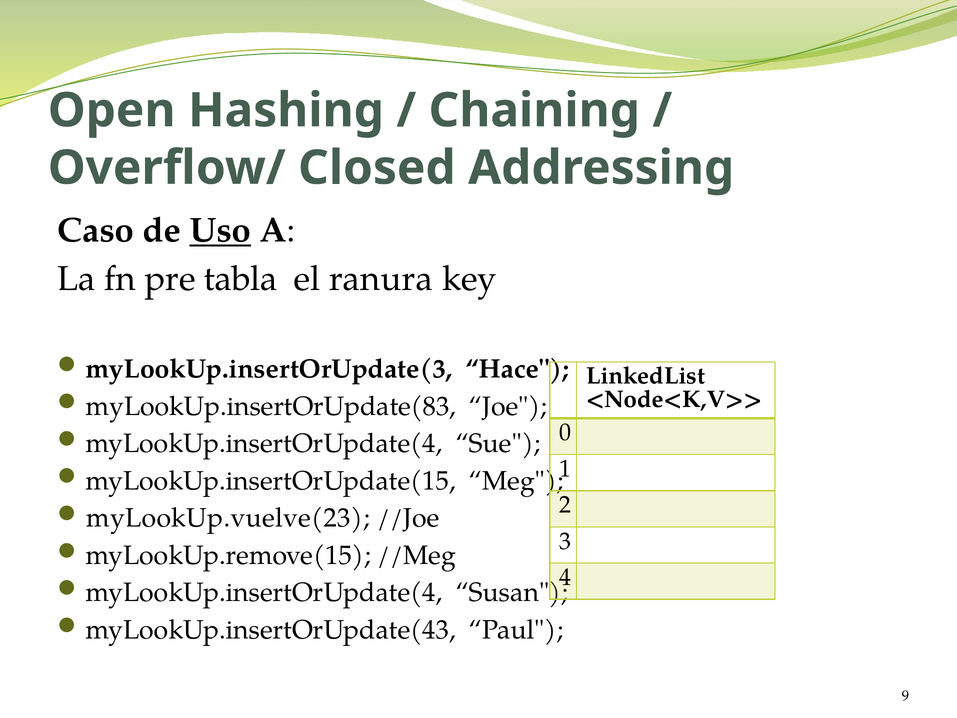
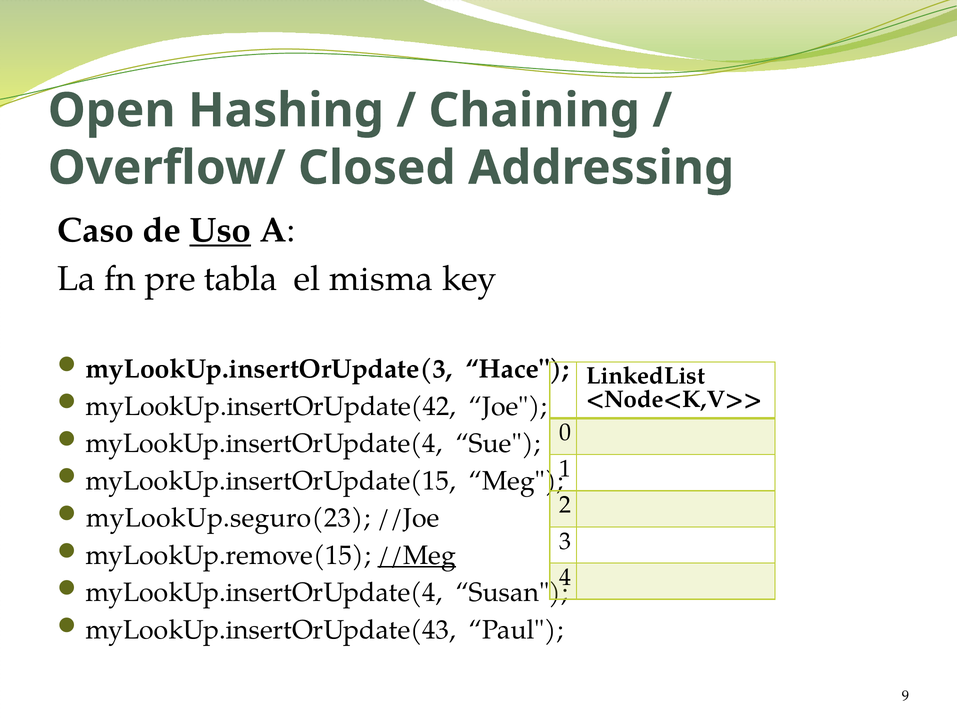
ranura: ranura -> misma (381, 279)
myLookUp.insertOrUpdate(83: myLookUp.insertOrUpdate(83 -> myLookUp.insertOrUpdate(42 (271, 406)
myLookUp.vuelve(23: myLookUp.vuelve(23 -> myLookUp.seguro(23 (228, 518)
//Meg underline: none -> present (417, 555)
